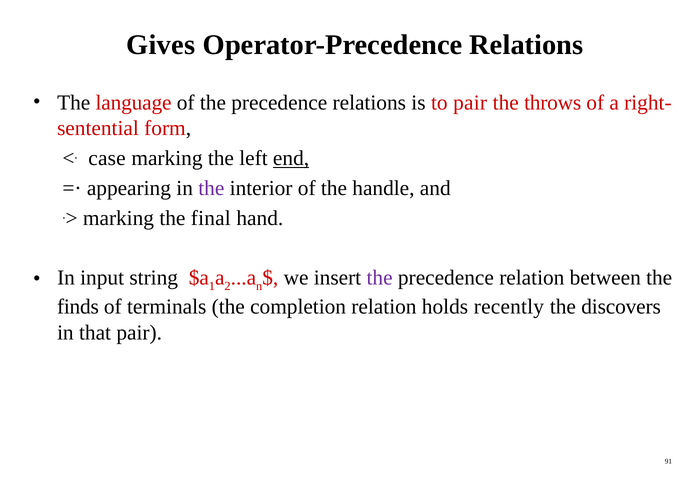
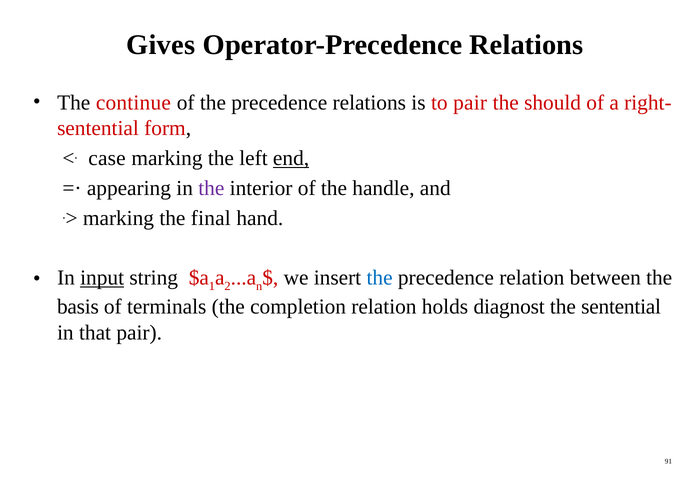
language: language -> continue (133, 103)
throws: throws -> should (553, 103)
input underline: none -> present (102, 278)
the colour: purple -> blue (380, 278)
finds: finds -> basis (78, 307)
recently: recently -> diagnost (509, 307)
the discovers: discovers -> sentential (621, 307)
